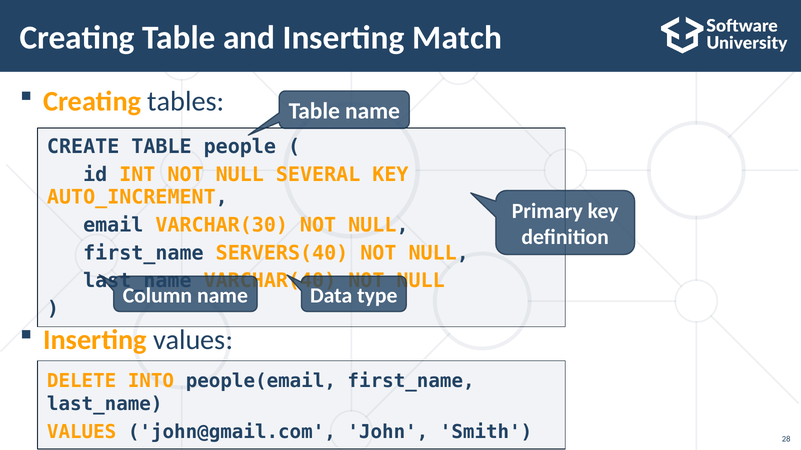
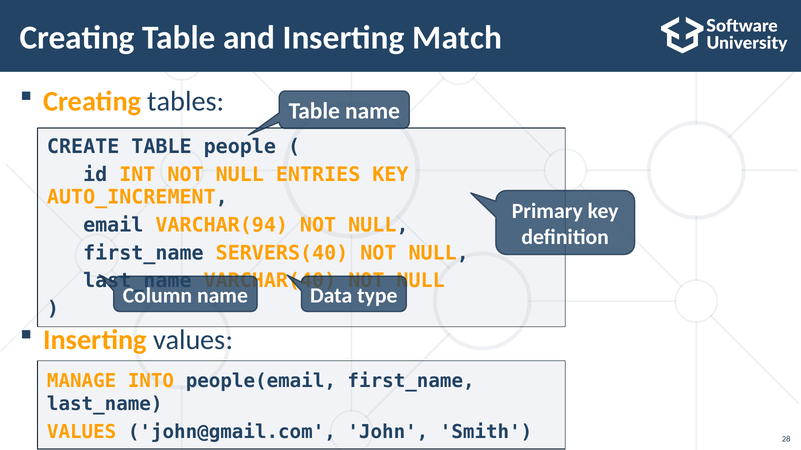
SEVERAL: SEVERAL -> ENTRIES (318, 175)
VARCHAR(30: VARCHAR(30 -> VARCHAR(94 (222, 225)
DELETE: DELETE -> MANAGE (82, 381)
